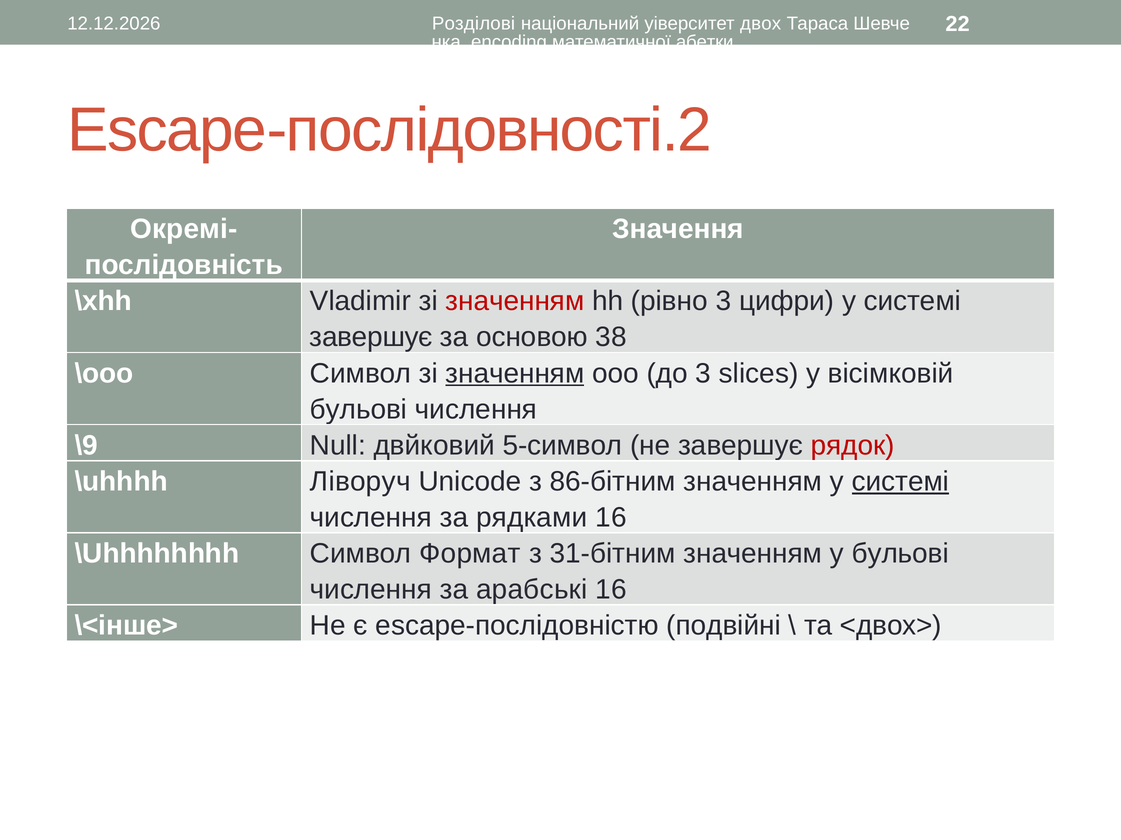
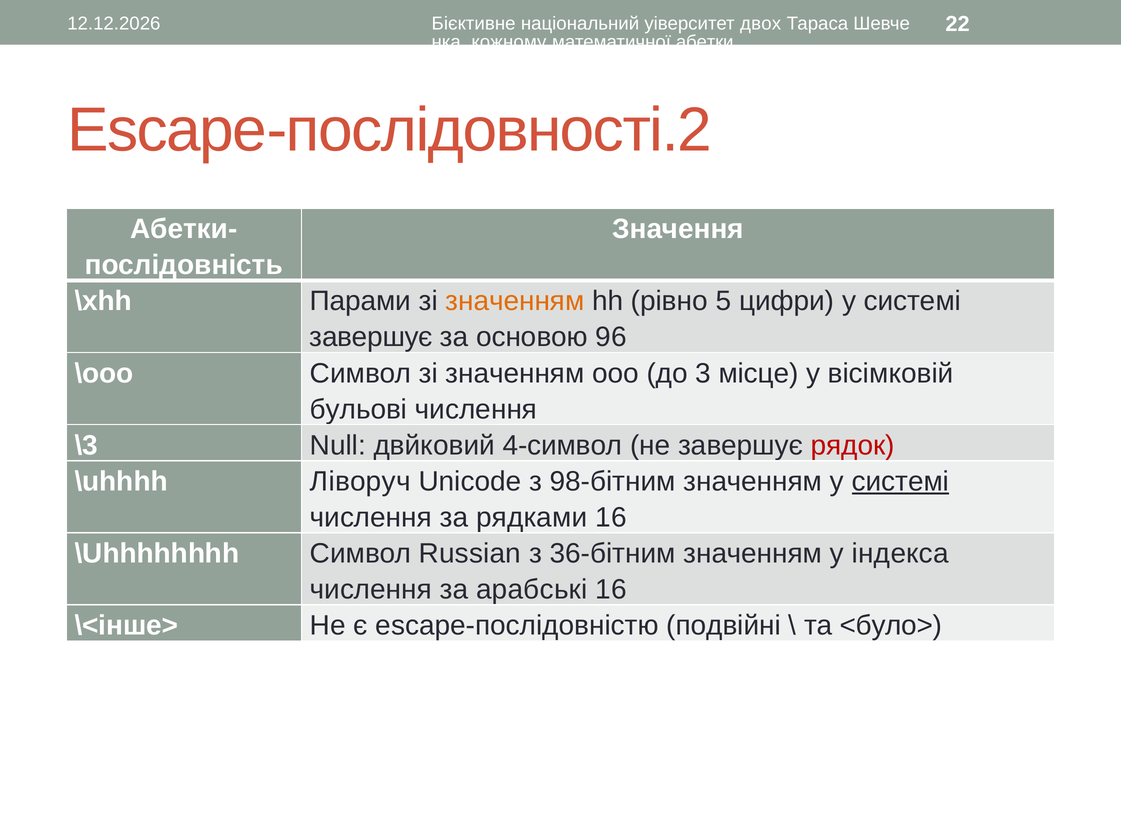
Розділові: Розділові -> Бієктивне (474, 24)
encoding: encoding -> кожному (509, 42)
Окремі-: Окремі- -> Абетки- (184, 229)
Vladimir: Vladimir -> Парами (360, 301)
значенням colour: red -> orange (515, 301)
рівно 3: 3 -> 5 (724, 301)
38: 38 -> 96 (611, 338)
значенням underline: present -> none (515, 374)
slices: slices -> місце (759, 374)
\9: \9 -> \3 (86, 446)
5-символ: 5-символ -> 4-символ (562, 446)
86-бітним: 86-бітним -> 98-бітним (613, 482)
Формат: Формат -> Russian (470, 554)
31-бітним: 31-бітним -> 36-бітним (613, 554)
у бульові: бульові -> індекса (900, 554)
<двох>: <двох> -> <було> (891, 626)
